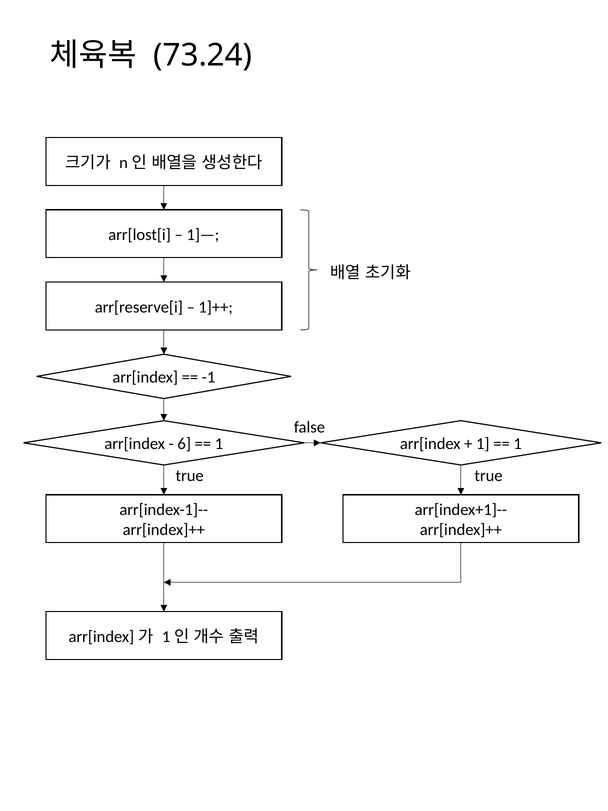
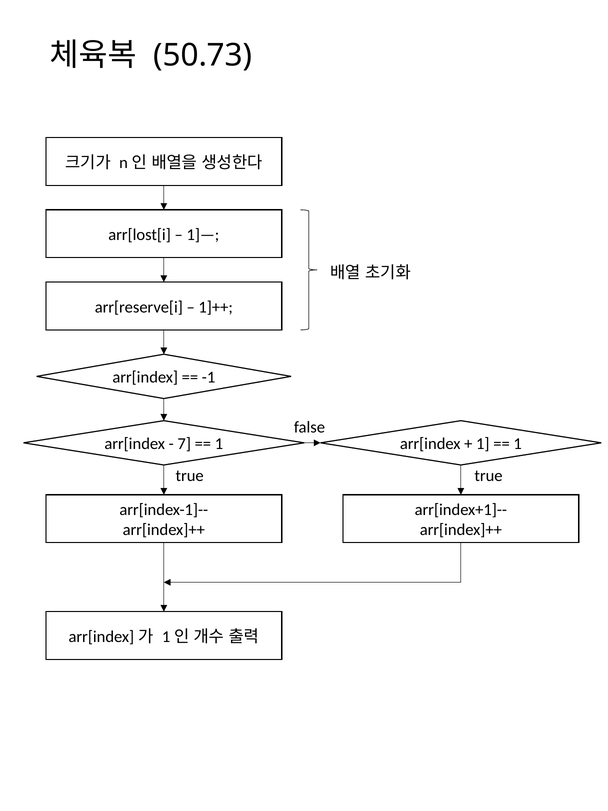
73.24: 73.24 -> 50.73 (203, 55)
6: 6 -> 7 (184, 444)
